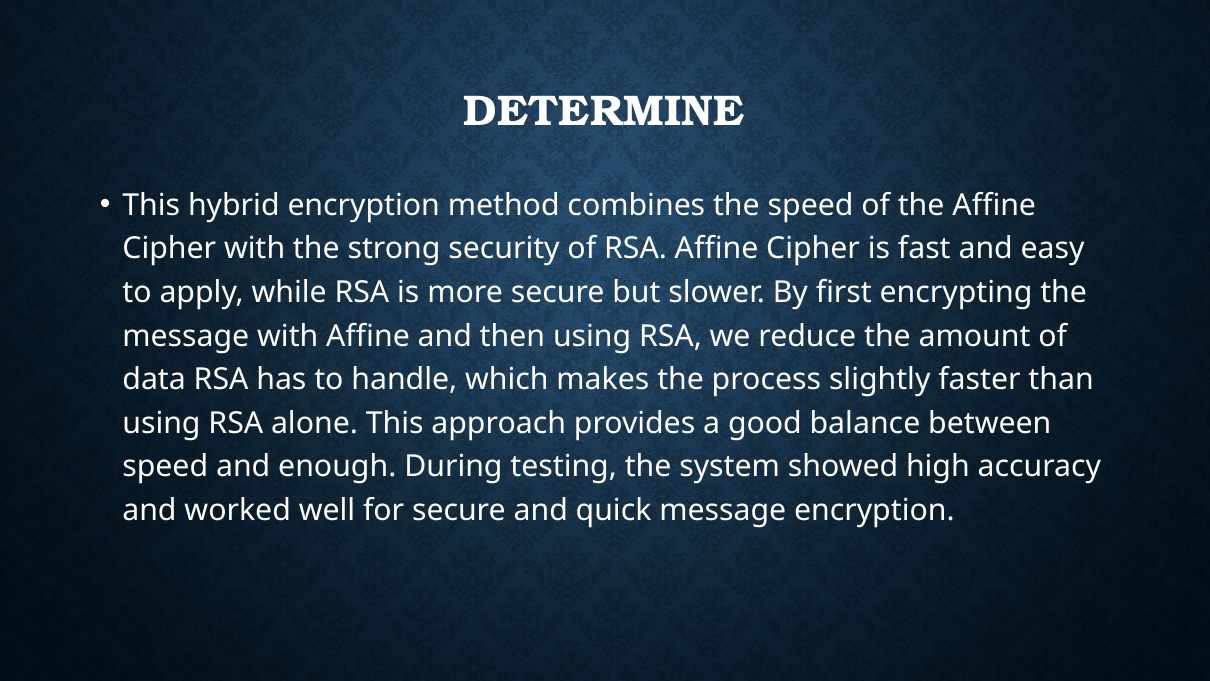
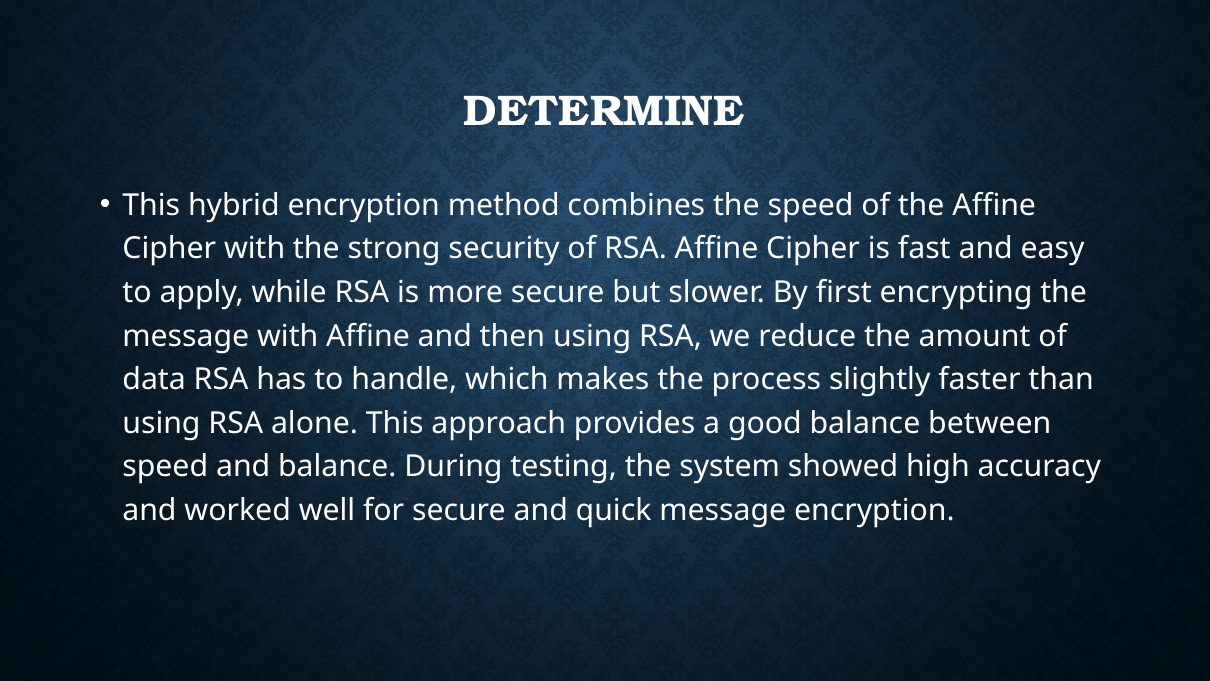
and enough: enough -> balance (337, 467)
